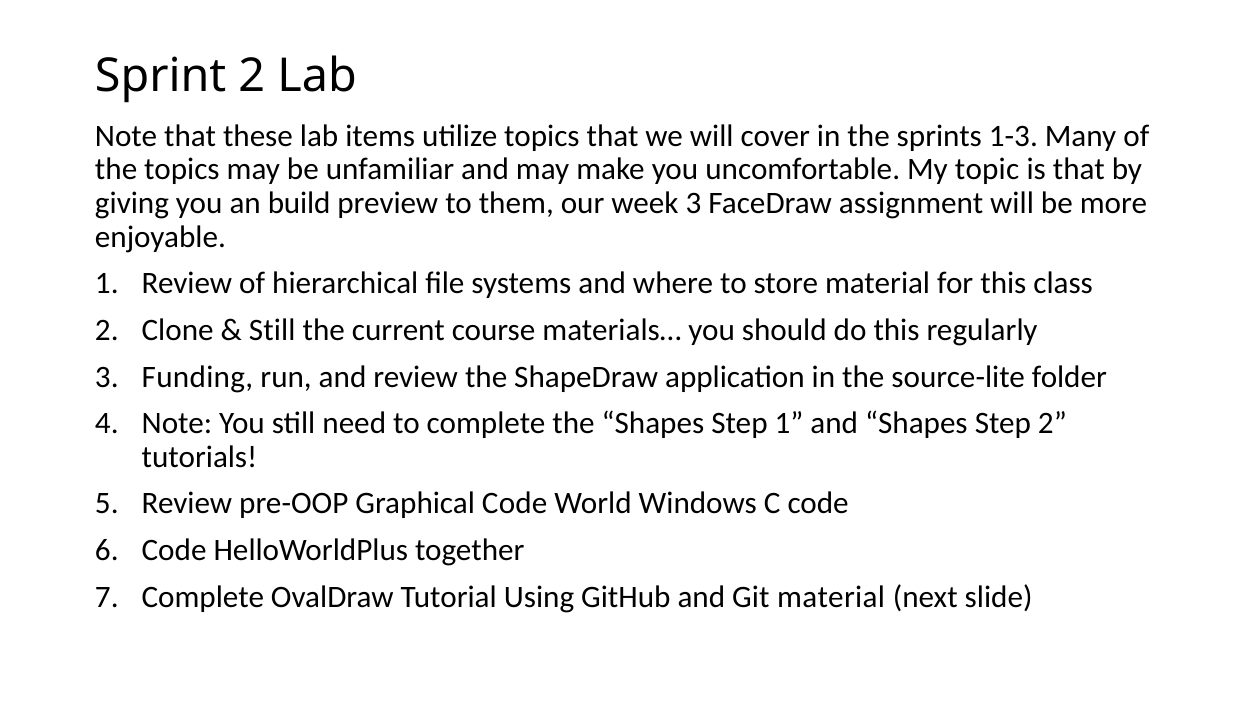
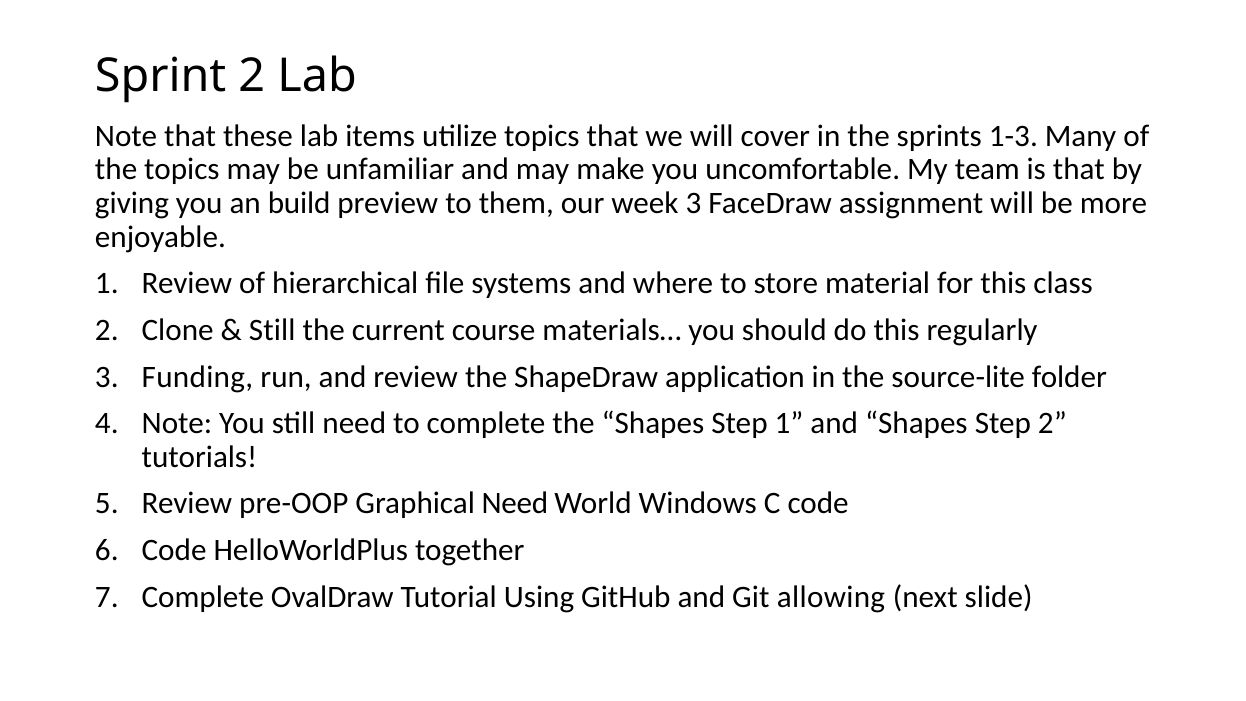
topic: topic -> team (987, 170)
Graphical Code: Code -> Need (515, 504)
Git material: material -> allowing (831, 597)
